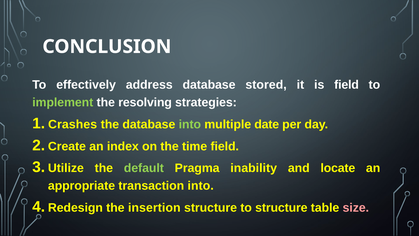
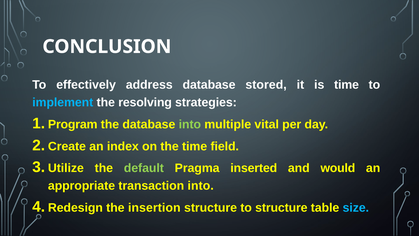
is field: field -> time (347, 85)
implement colour: light green -> light blue (63, 102)
Crashes: Crashes -> Program (73, 124)
date: date -> vital (267, 124)
inability: inability -> inserted (254, 168)
locate: locate -> would (338, 168)
size colour: pink -> light blue (356, 208)
